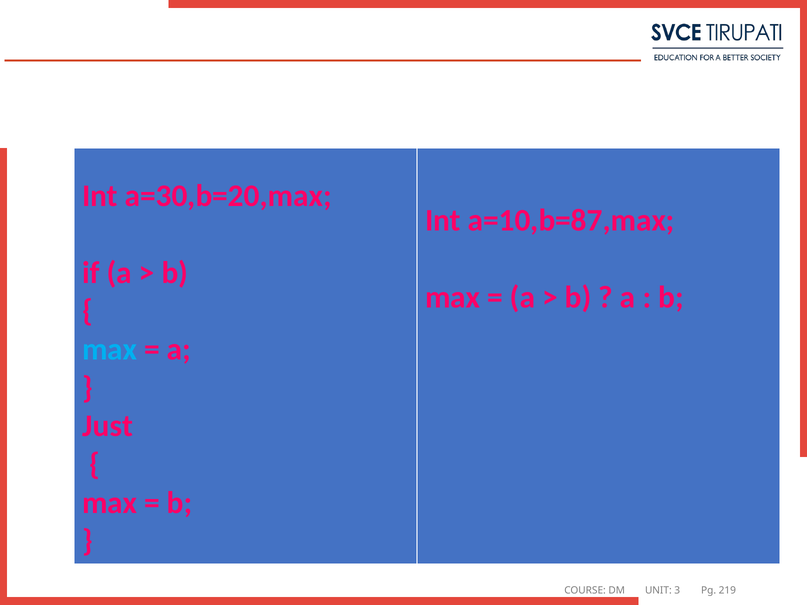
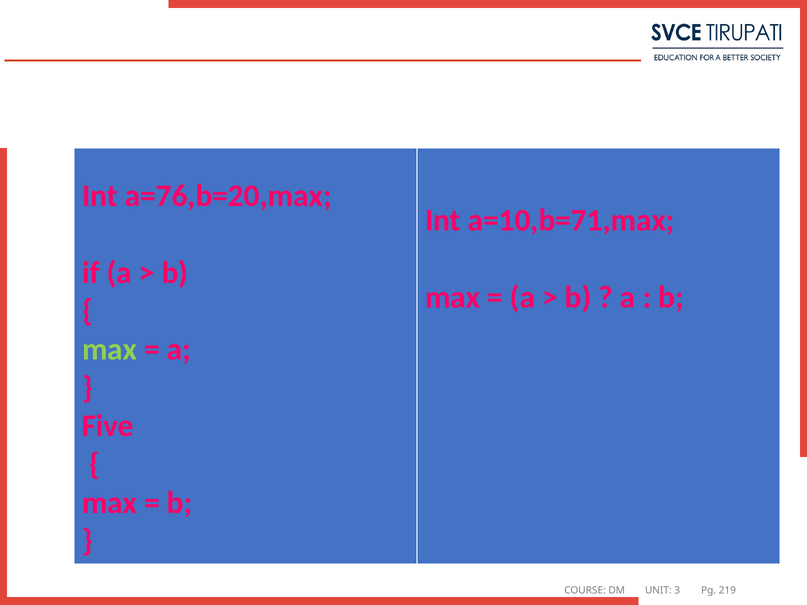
a=30,b=20,max: a=30,b=20,max -> a=76,b=20,max (228, 196)
a=10,b=87,max: a=10,b=87,max -> a=10,b=71,max (571, 221)
max colour: light blue -> light green (110, 349)
Just: Just -> Five (108, 426)
